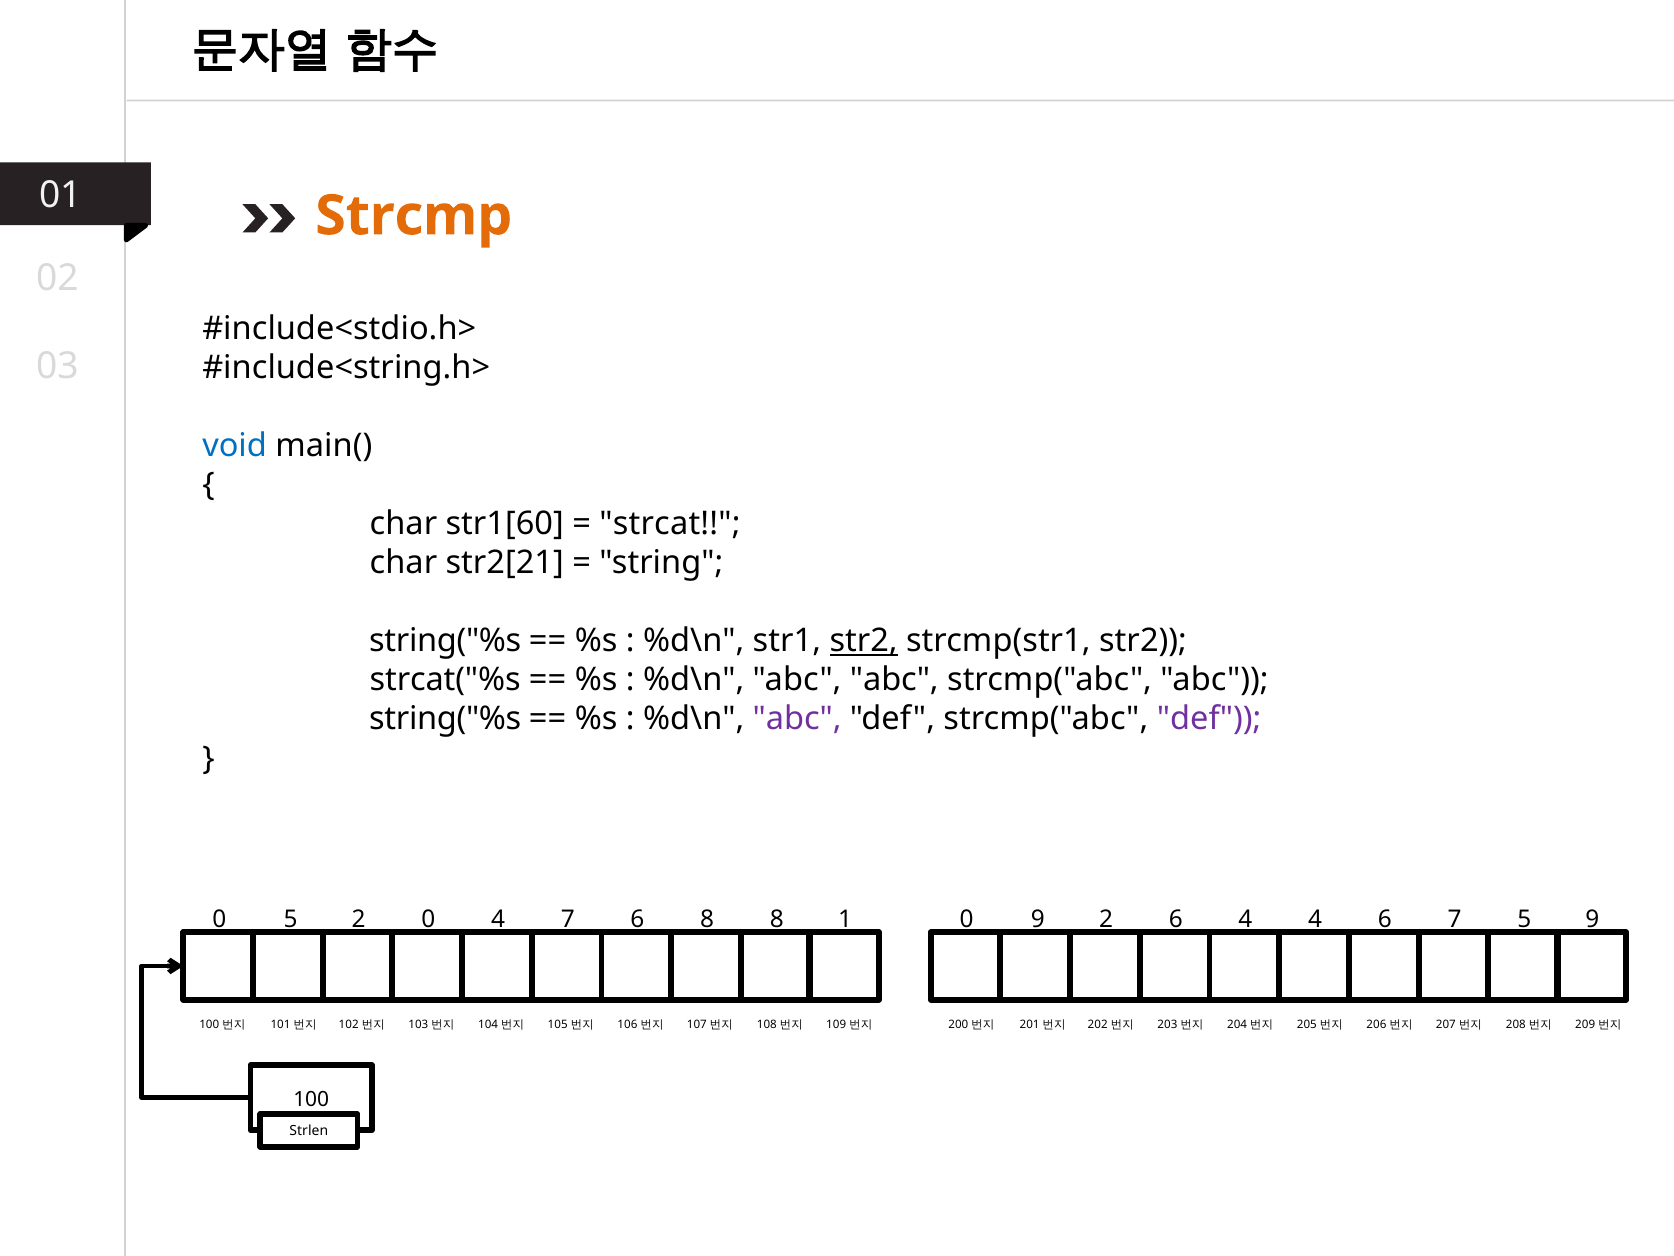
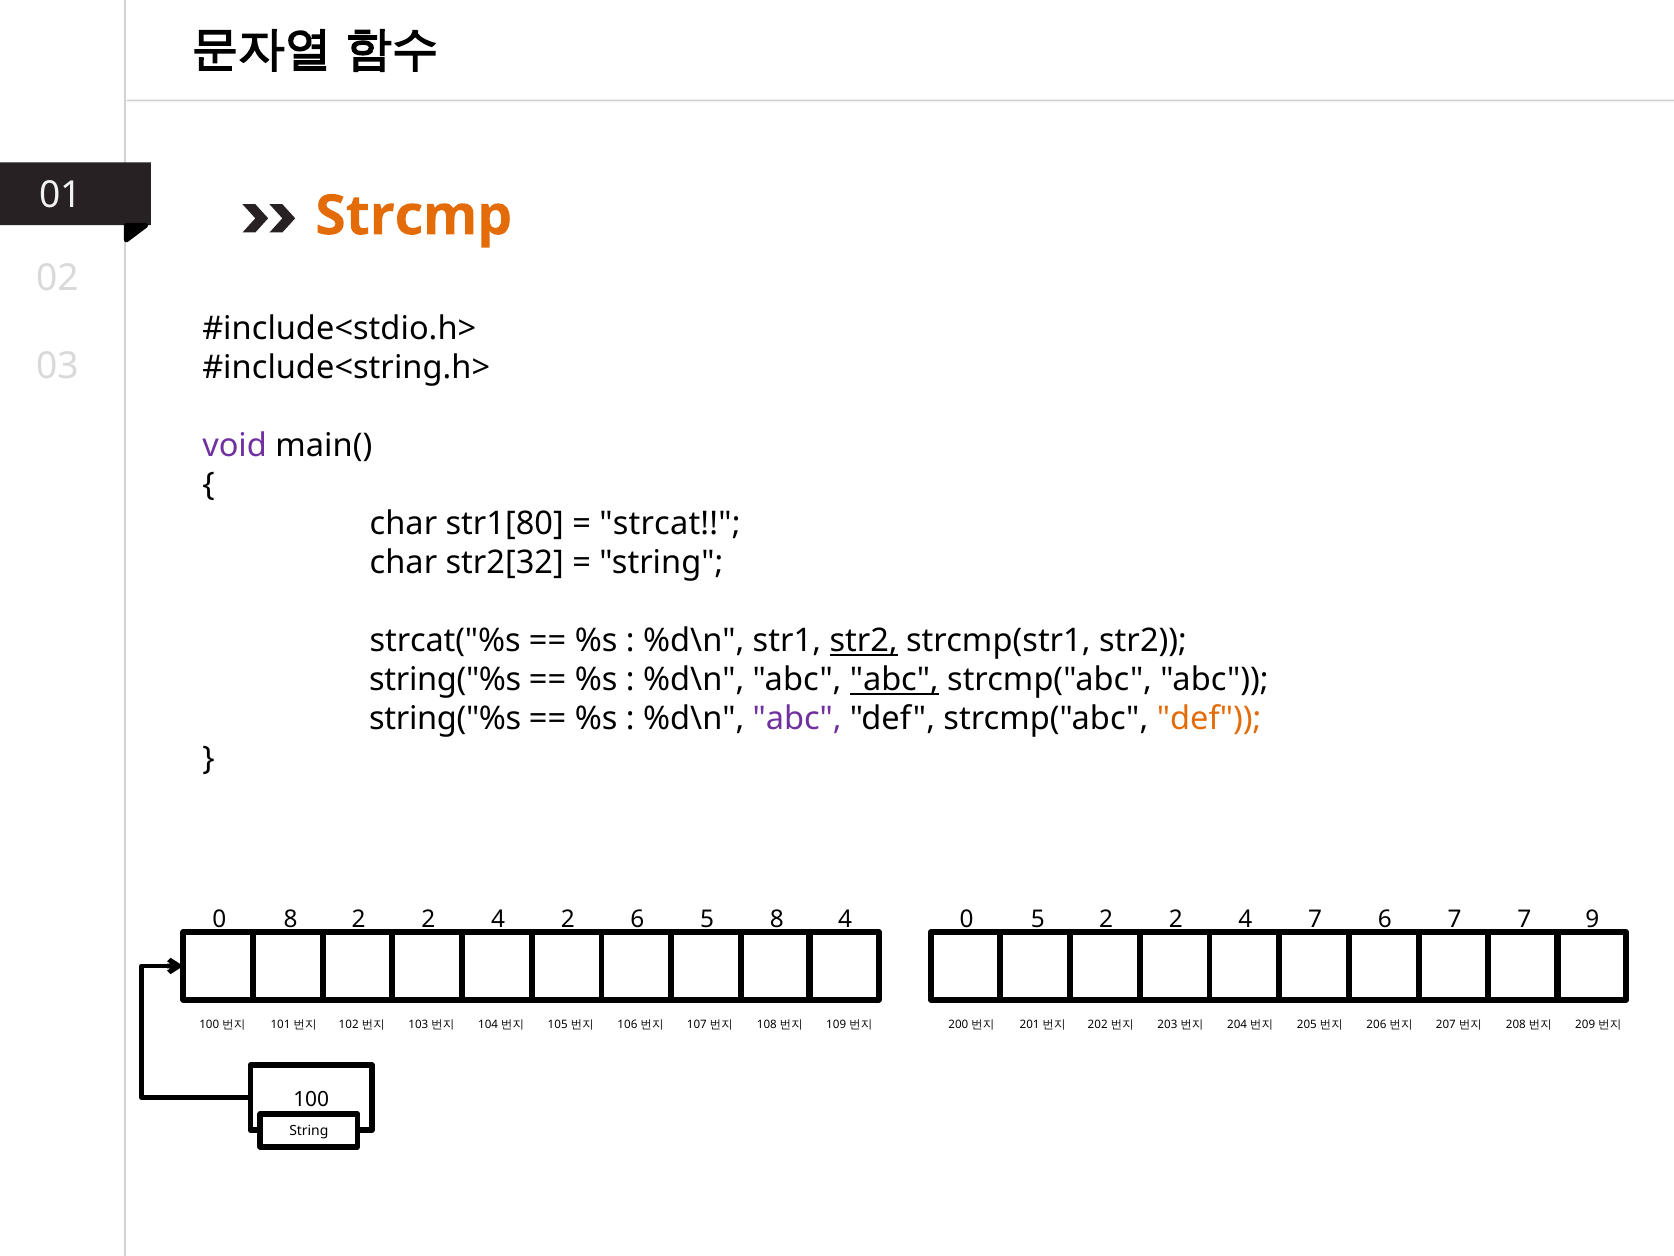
void colour: blue -> purple (235, 445)
str1[60: str1[60 -> str1[80 (505, 524)
str2[21: str2[21 -> str2[32 (505, 563)
string("%s: string("%s -> strcat("%s (445, 641)
strcat("%s: strcat("%s -> string("%s (445, 680)
abc underline: none -> present (894, 680)
def colour: purple -> orange (1209, 719)
0 5: 5 -> 8 (291, 919)
0: 0 -> 2 (428, 919)
4 7: 7 -> 2 (568, 919)
6 8: 8 -> 5 (707, 919)
8 1: 1 -> 4 (845, 919)
0 9: 9 -> 5 (1038, 919)
6: 6 -> 2 (1176, 919)
4 4: 4 -> 7 (1315, 919)
7 5: 5 -> 7 (1524, 919)
Strlen: Strlen -> String (309, 1131)
